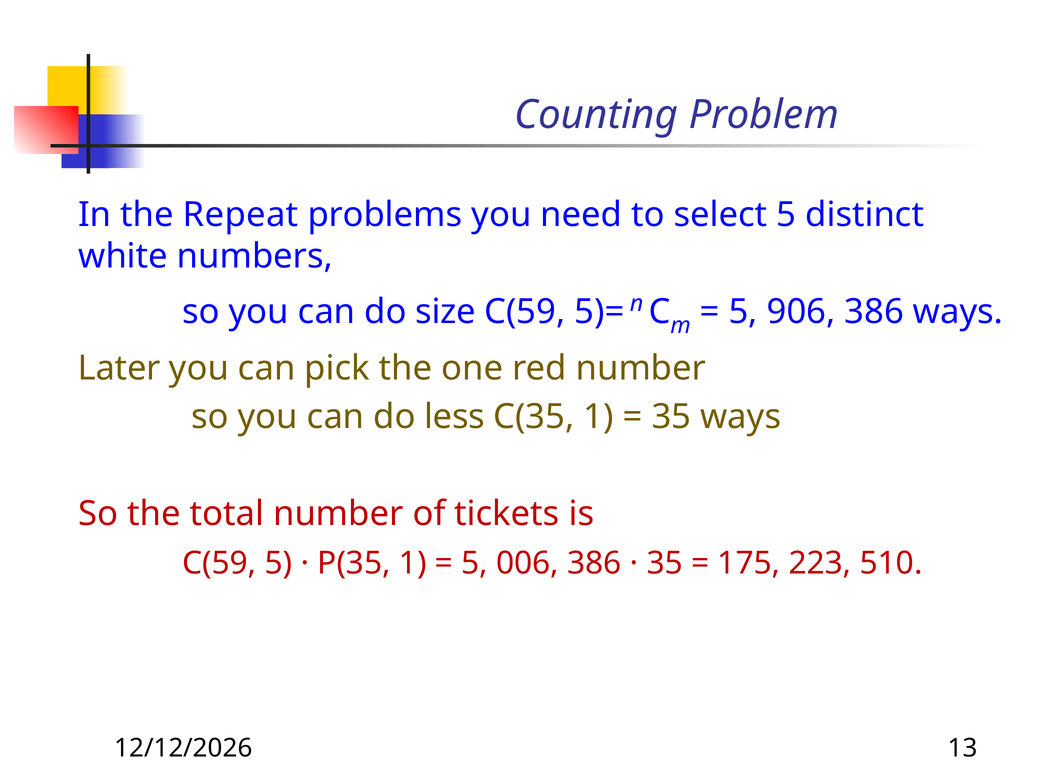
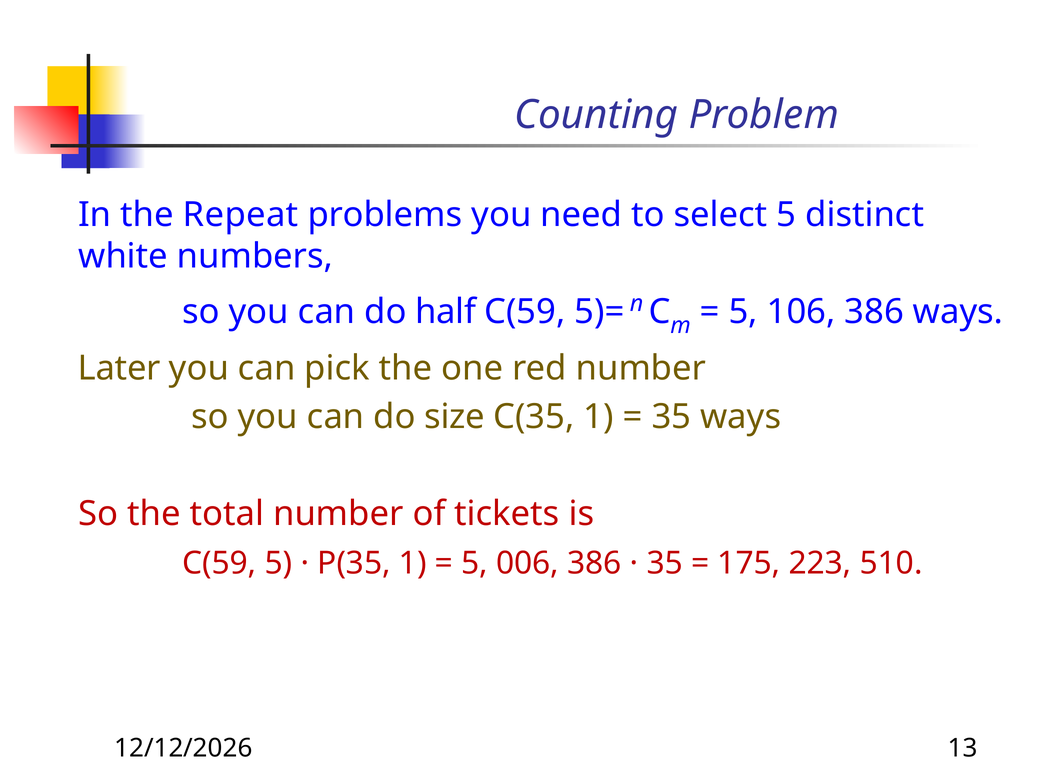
size: size -> half (446, 312)
906: 906 -> 106 (801, 312)
less: less -> size (455, 417)
